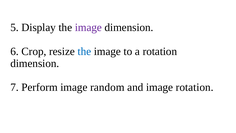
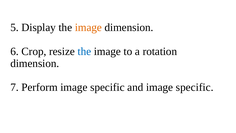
image colour: purple -> orange (88, 27)
Perform image random: random -> specific (107, 87)
and image rotation: rotation -> specific (195, 87)
